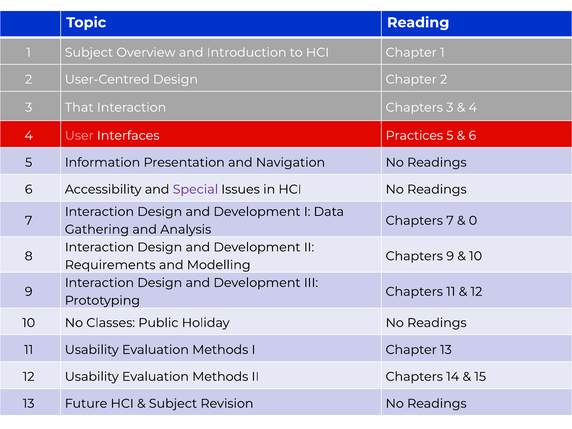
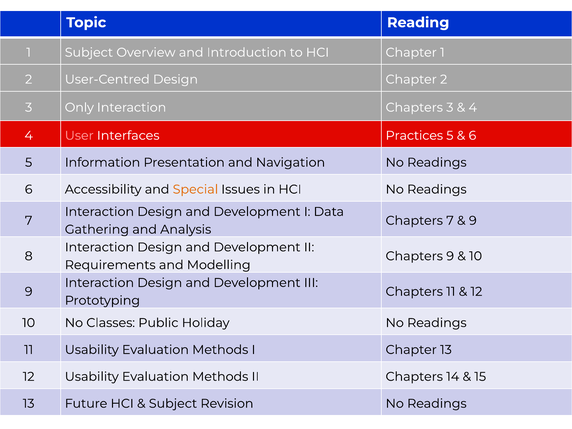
That: That -> Only (79, 107)
Special colour: purple -> orange (195, 189)
0: 0 -> 9 (473, 221)
